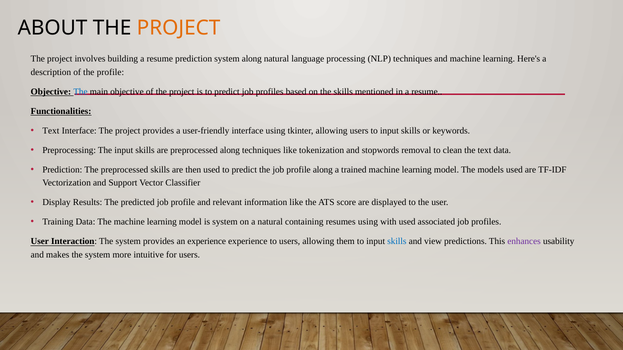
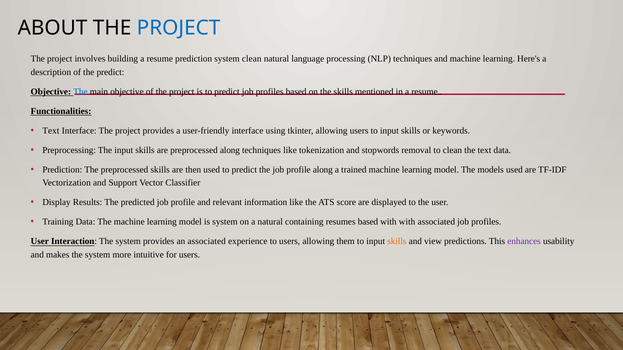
PROJECT colour: orange -> blue (179, 28)
system along: along -> clean (252, 59)
the profile: profile -> predict (110, 72)
resumes using: using -> based (368, 222)
with used: used -> with (407, 222)
an experience: experience -> associated (207, 242)
skills colour: blue -> orange (397, 242)
